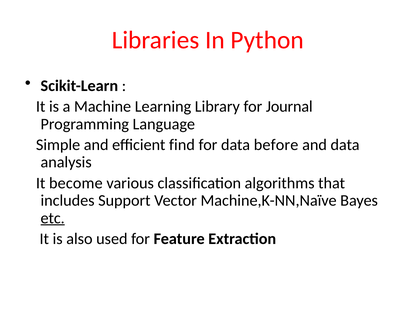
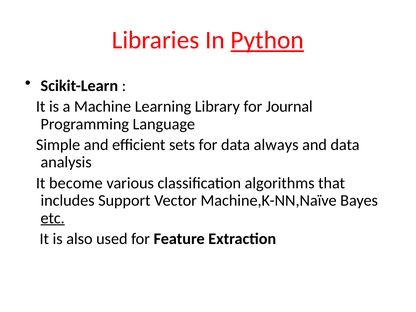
Python underline: none -> present (267, 40)
find: find -> sets (182, 145)
before: before -> always (276, 145)
